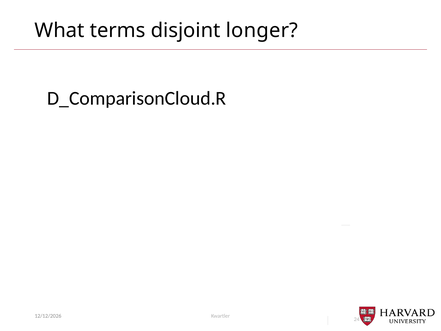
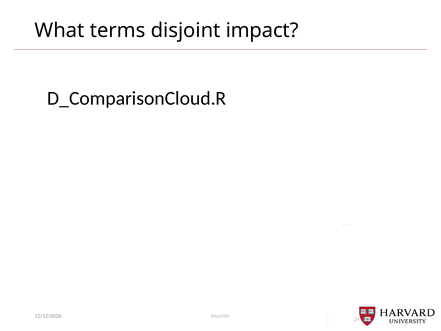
longer: longer -> impact (262, 31)
